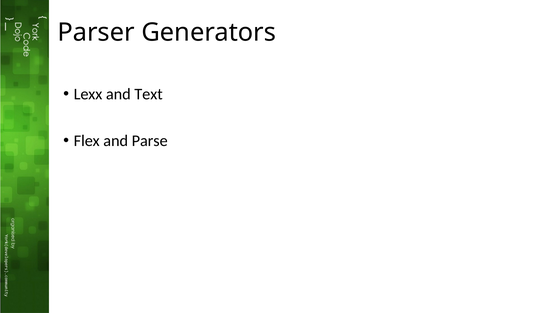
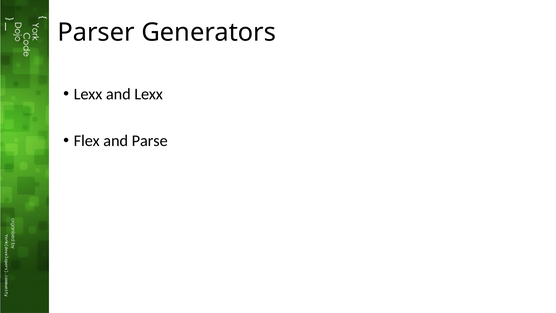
and Text: Text -> Lexx (149, 94)
